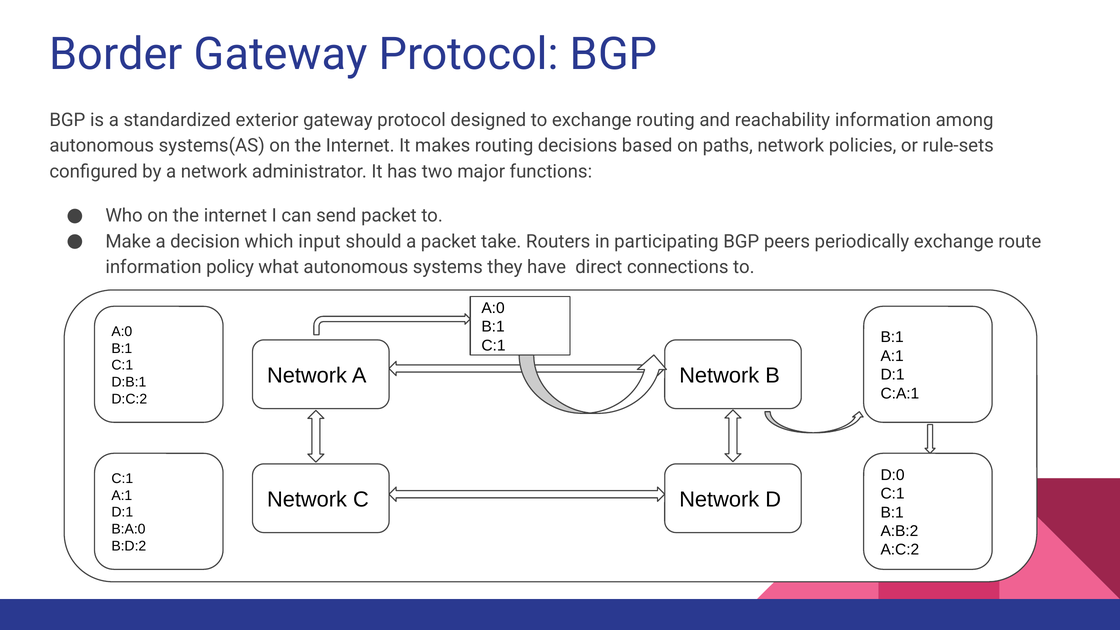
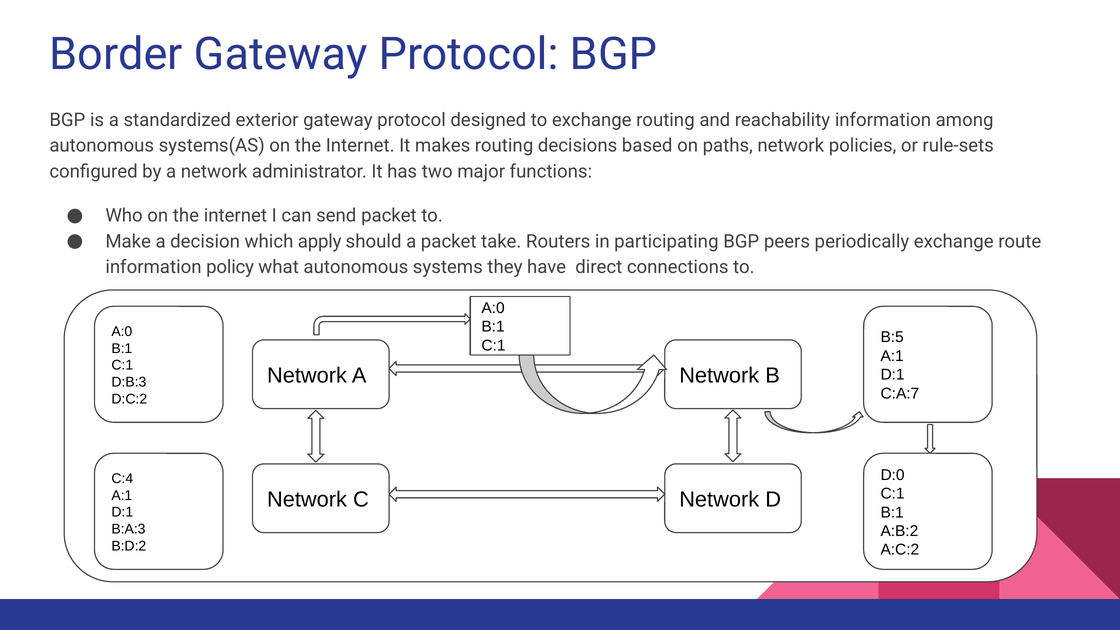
input: input -> apply (320, 242)
B:1: B:1 -> B:5 (892, 337)
D:B:1: D:B:1 -> D:B:3 (129, 382)
C:A:1: C:A:1 -> C:A:7 (900, 393)
C:1: C:1 -> C:4 (122, 479)
B:A:0: B:A:0 -> B:A:3 (128, 529)
